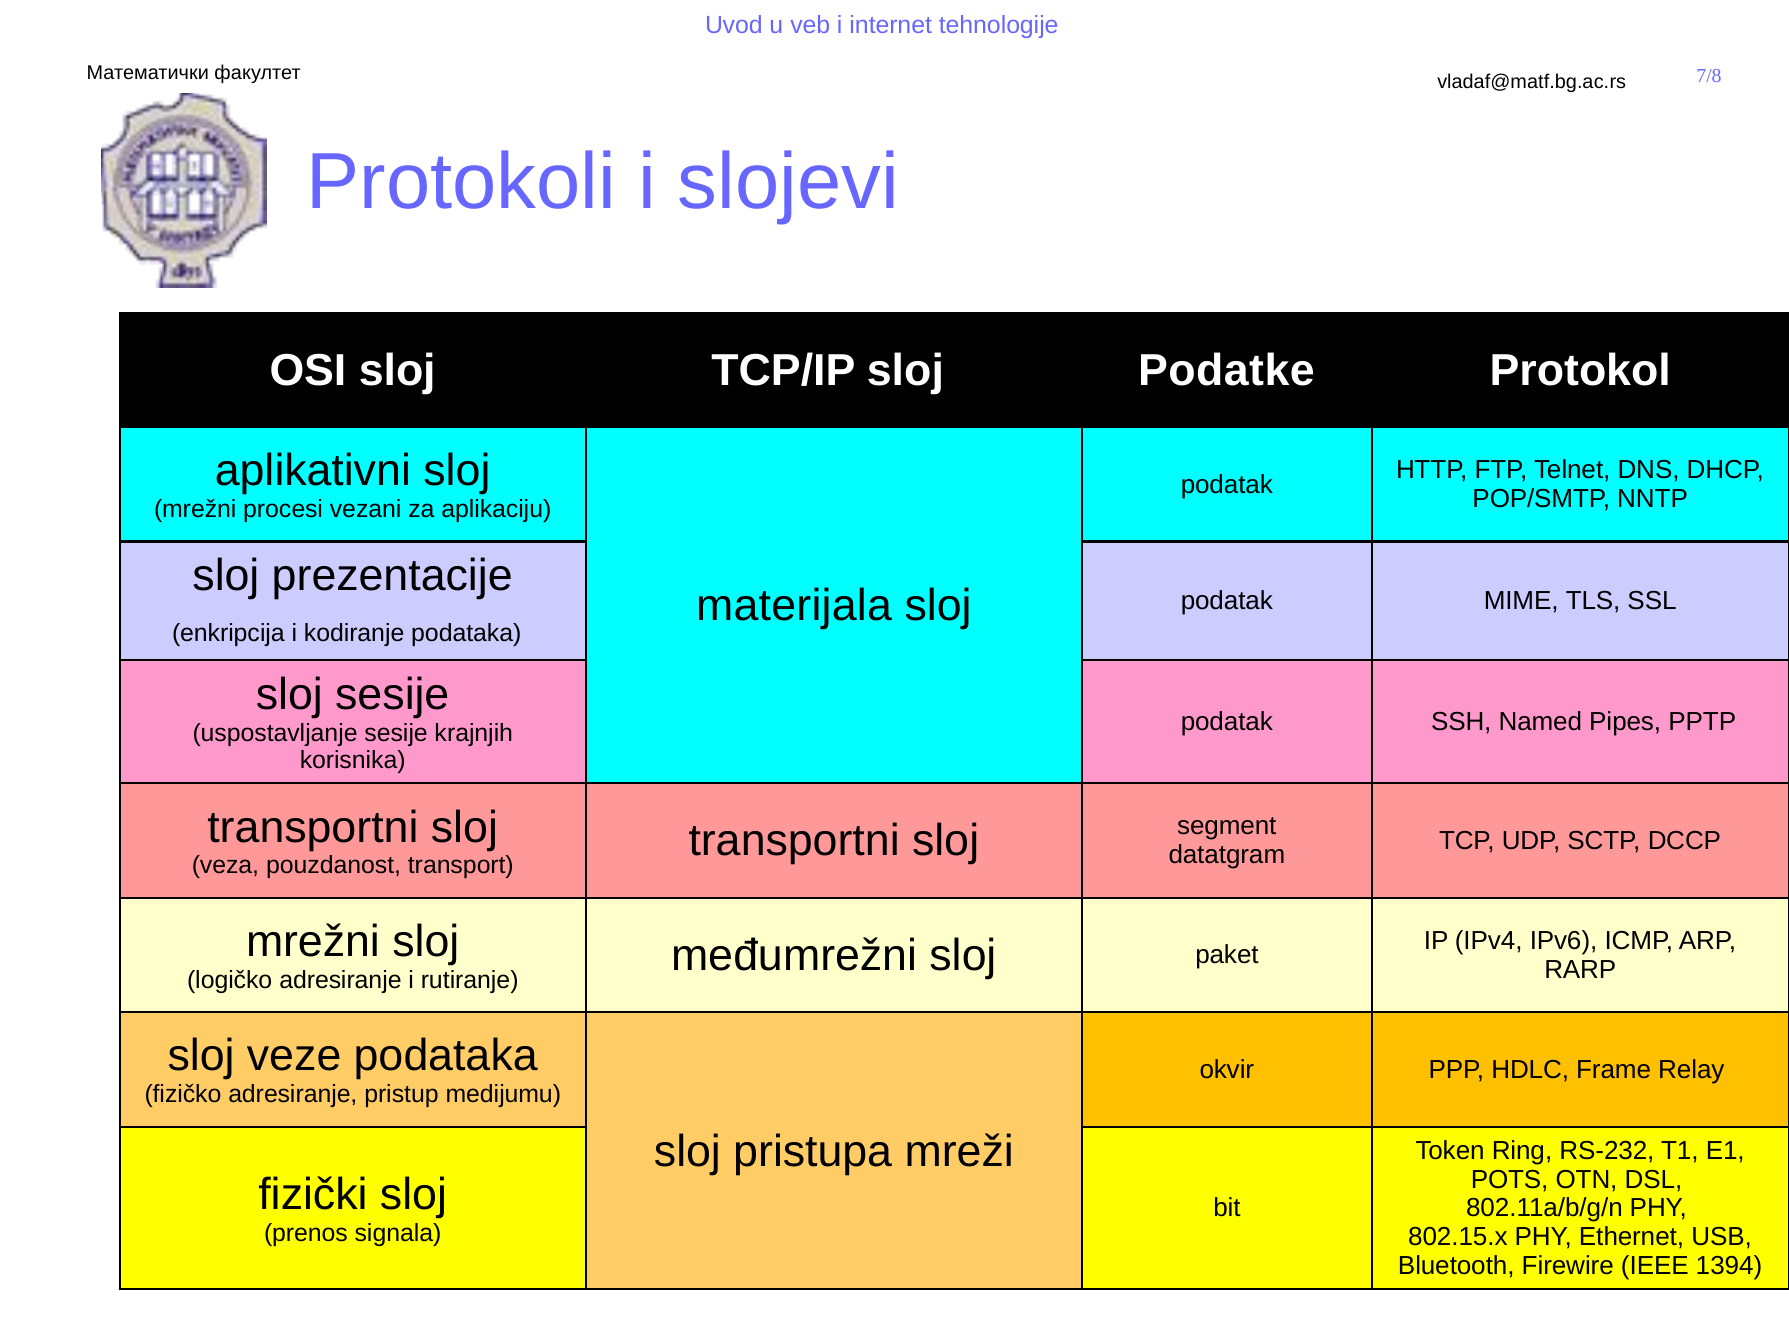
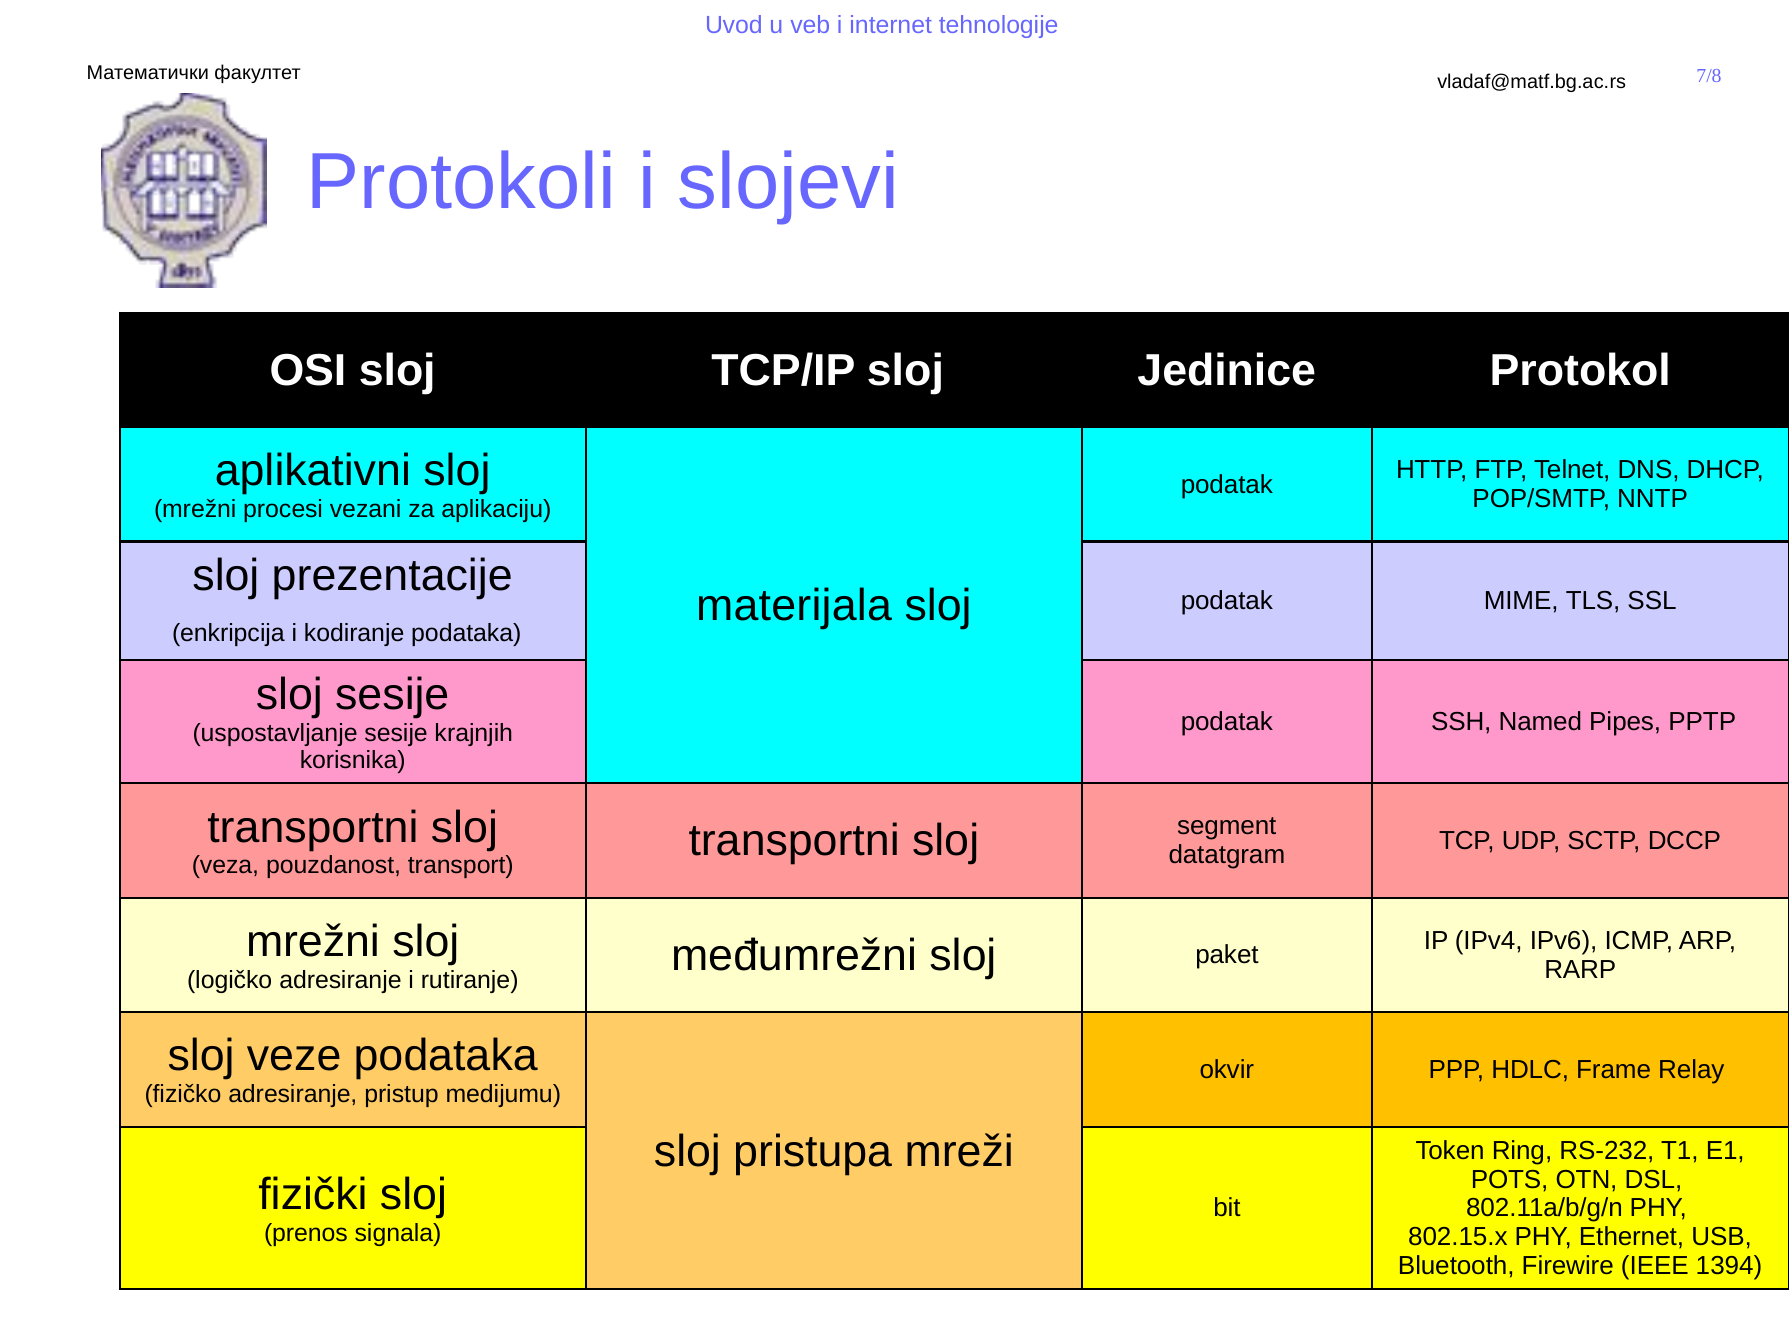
Podatke: Podatke -> Jedinice (1227, 370)
